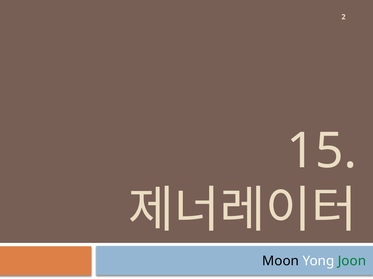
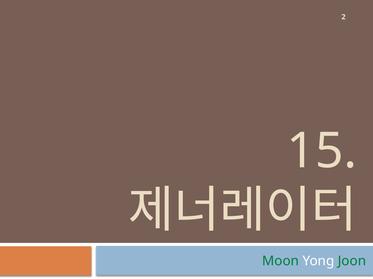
Moon colour: black -> green (281, 262)
